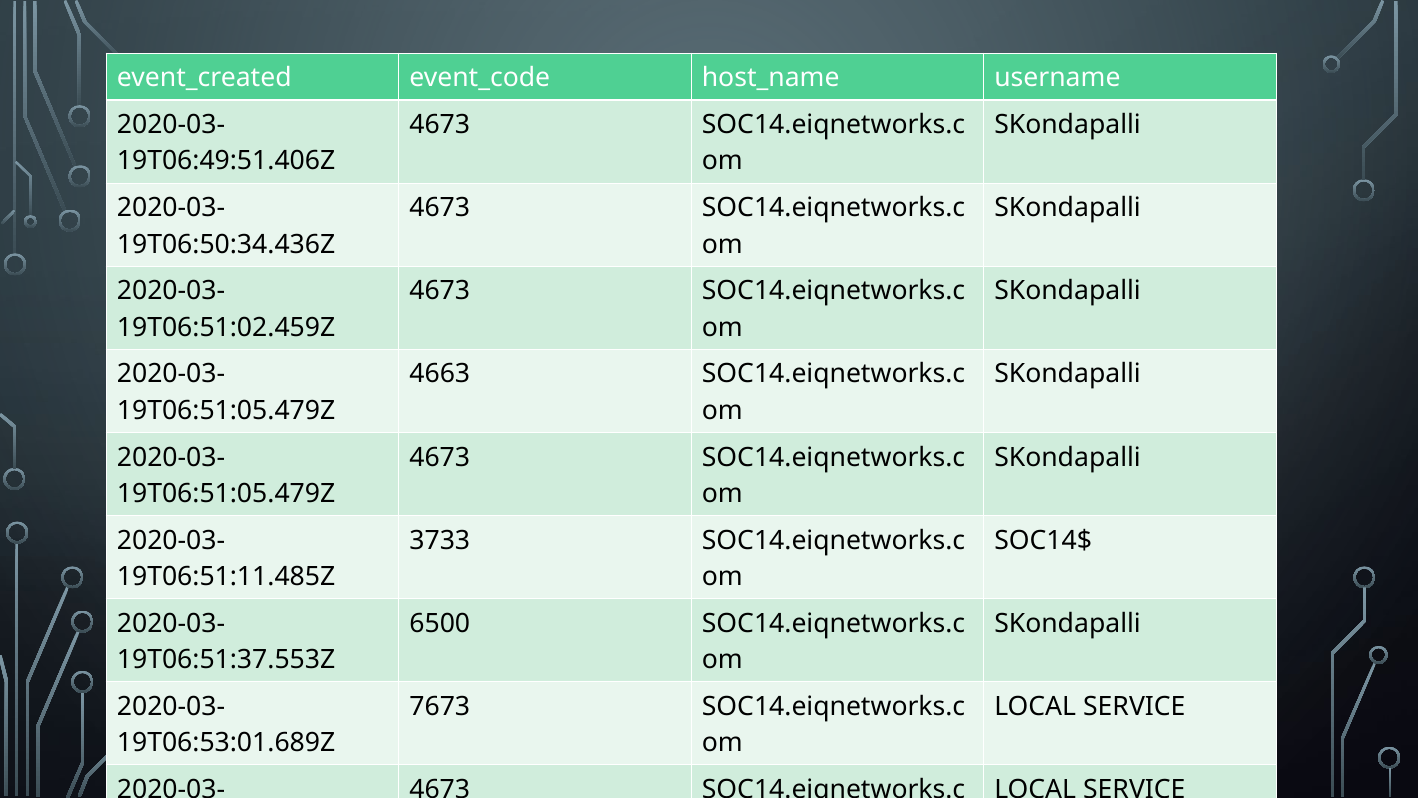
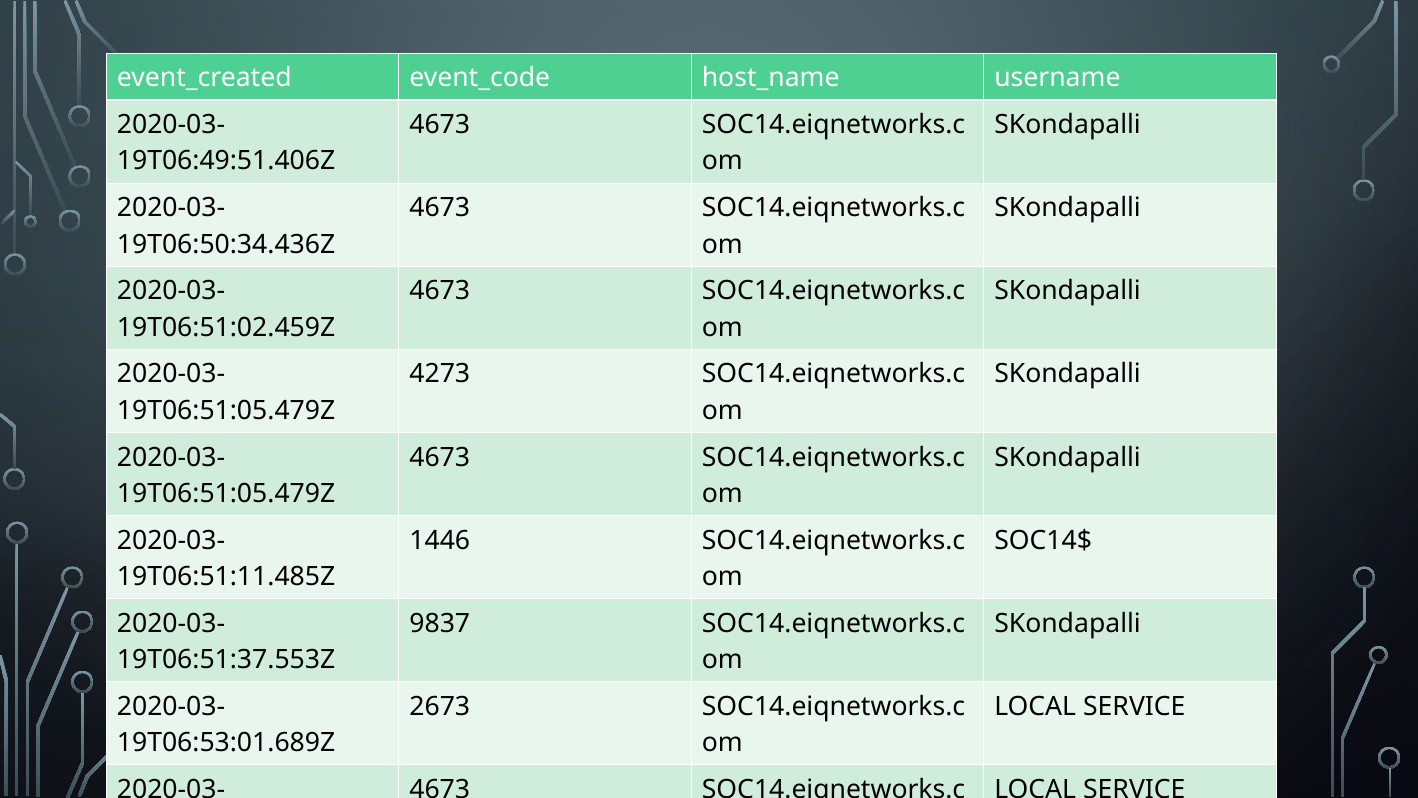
4663: 4663 -> 4273 (440, 374)
3733: 3733 -> 1446 (440, 540)
6500: 6500 -> 9837 (440, 623)
7673: 7673 -> 2673 (440, 706)
